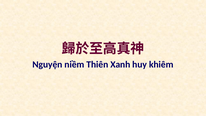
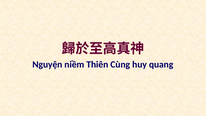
Xanh: Xanh -> Cùng (120, 64)
khiêm: khiêm -> quang (161, 64)
